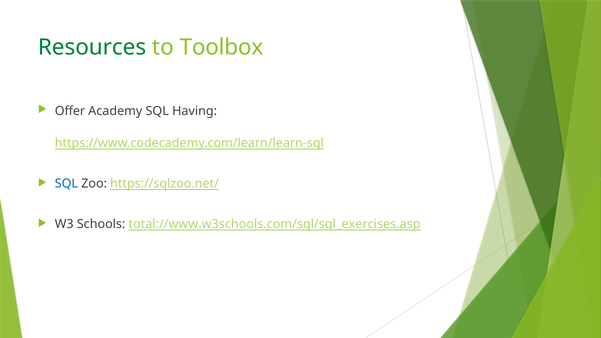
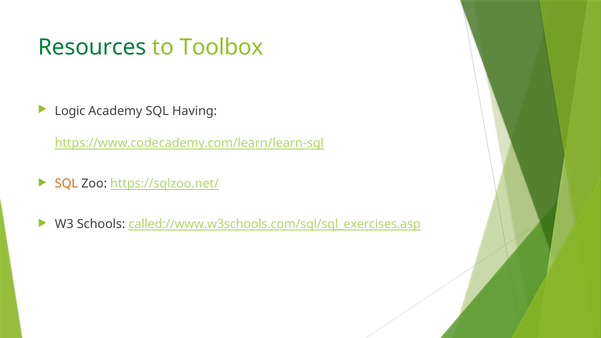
Offer: Offer -> Logic (70, 111)
SQL colour: blue -> orange (66, 184)
total://www.w3schools.com/sql/sql_exercises.asp: total://www.w3schools.com/sql/sql_exercises.asp -> called://www.w3schools.com/sql/sql_exercises.asp (275, 224)
